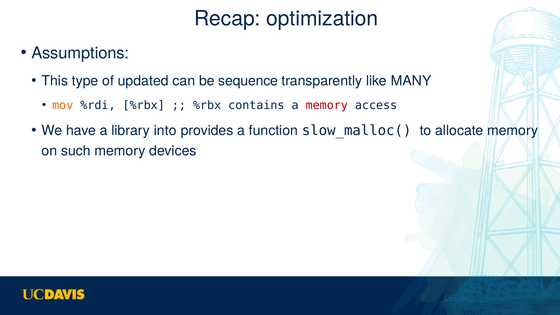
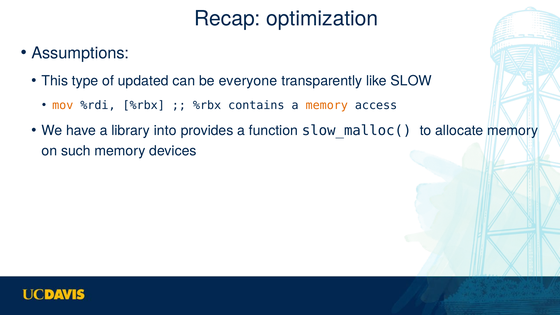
sequence: sequence -> everyone (248, 81)
MANY: MANY -> SLOW (411, 81)
memory colour: red -> orange (327, 105)
